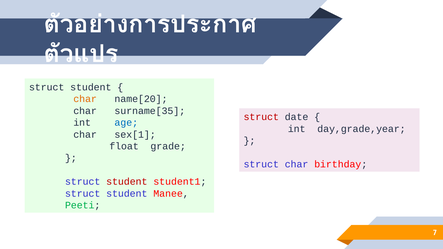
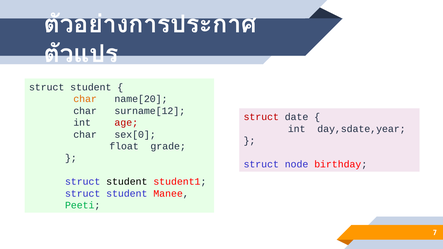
surname[35: surname[35 -> surname[12 (150, 111)
age colour: blue -> red (126, 123)
day,grade,year: day,grade,year -> day,sdate,year (361, 129)
sex[1: sex[1 -> sex[0 (135, 135)
struct char: char -> node (297, 164)
student colour: red -> black (127, 182)
